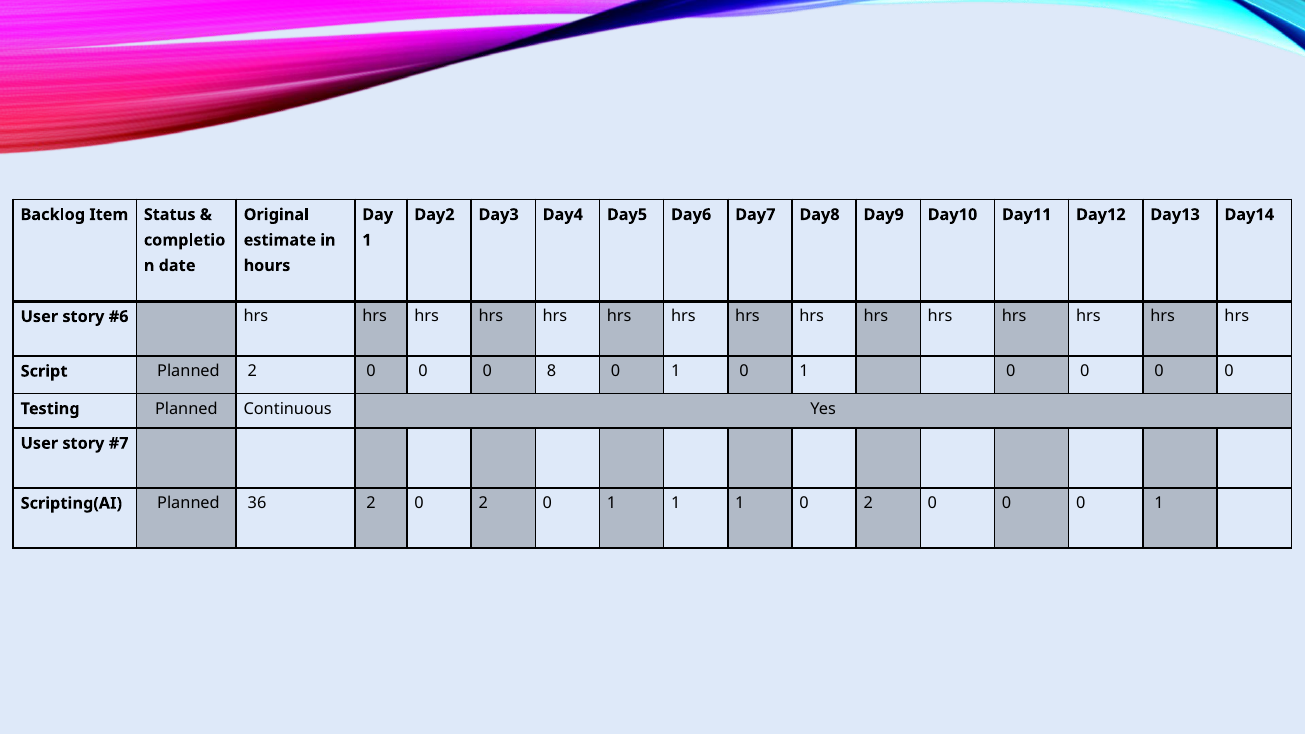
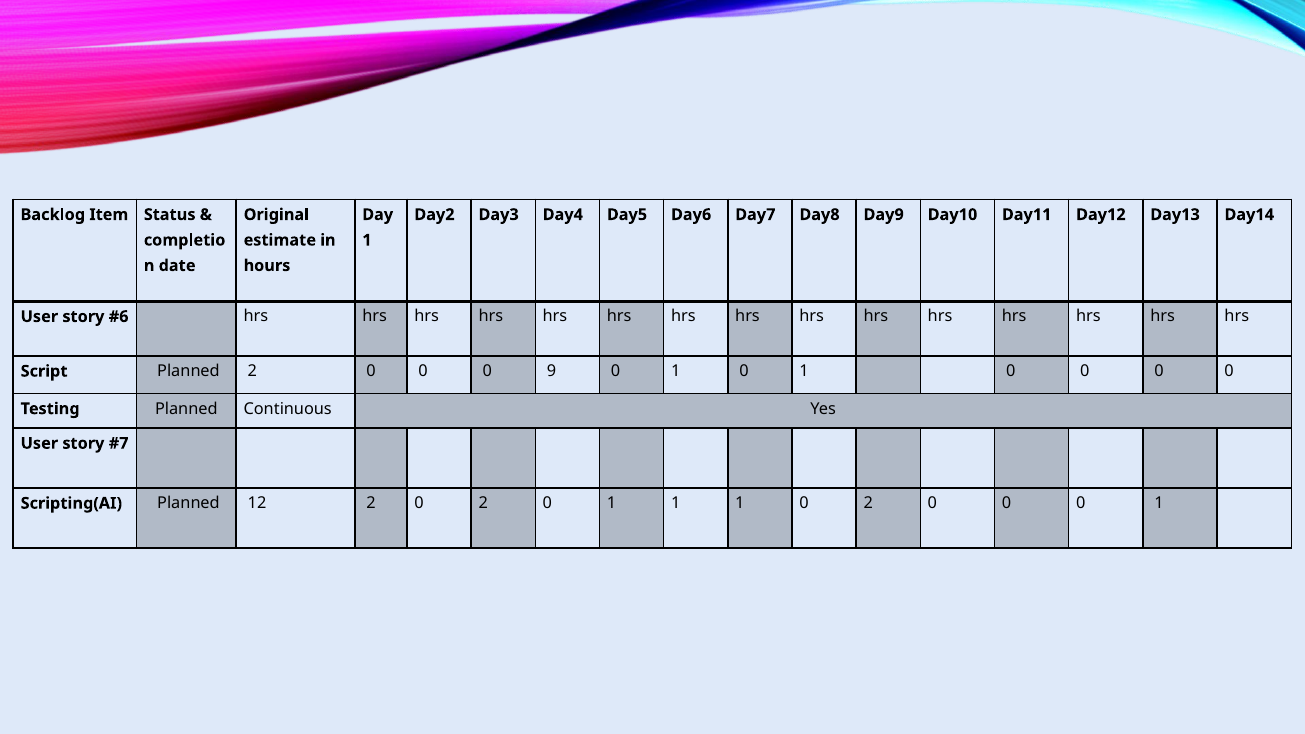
8: 8 -> 9 (551, 371)
36: 36 -> 12 (257, 503)
